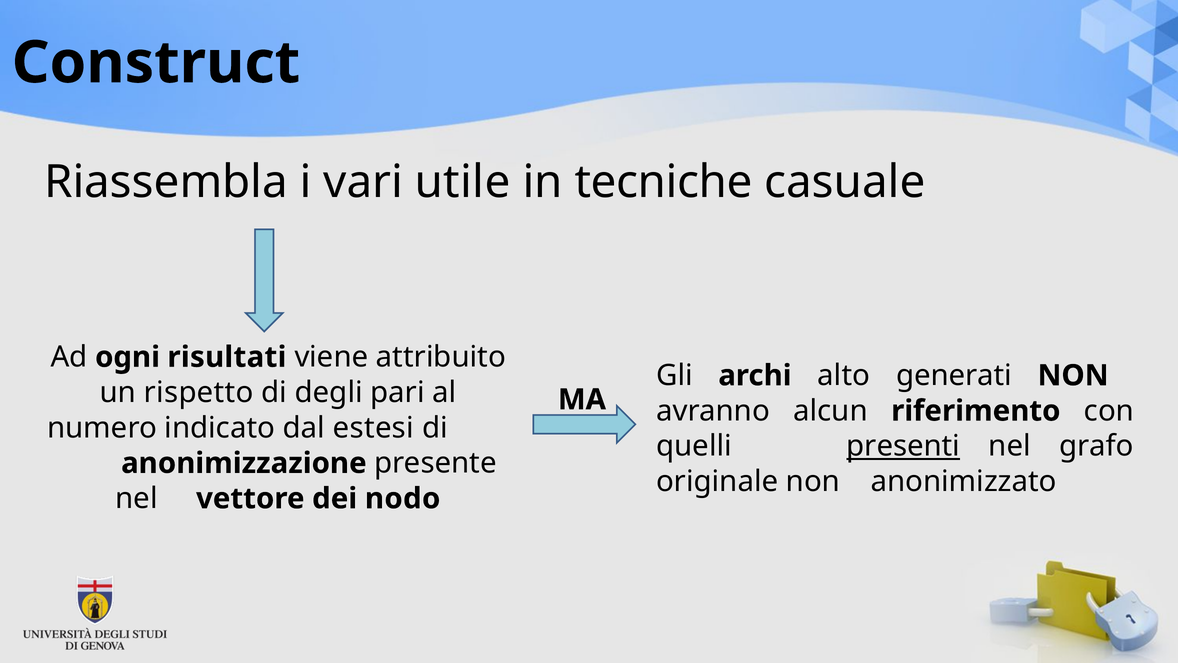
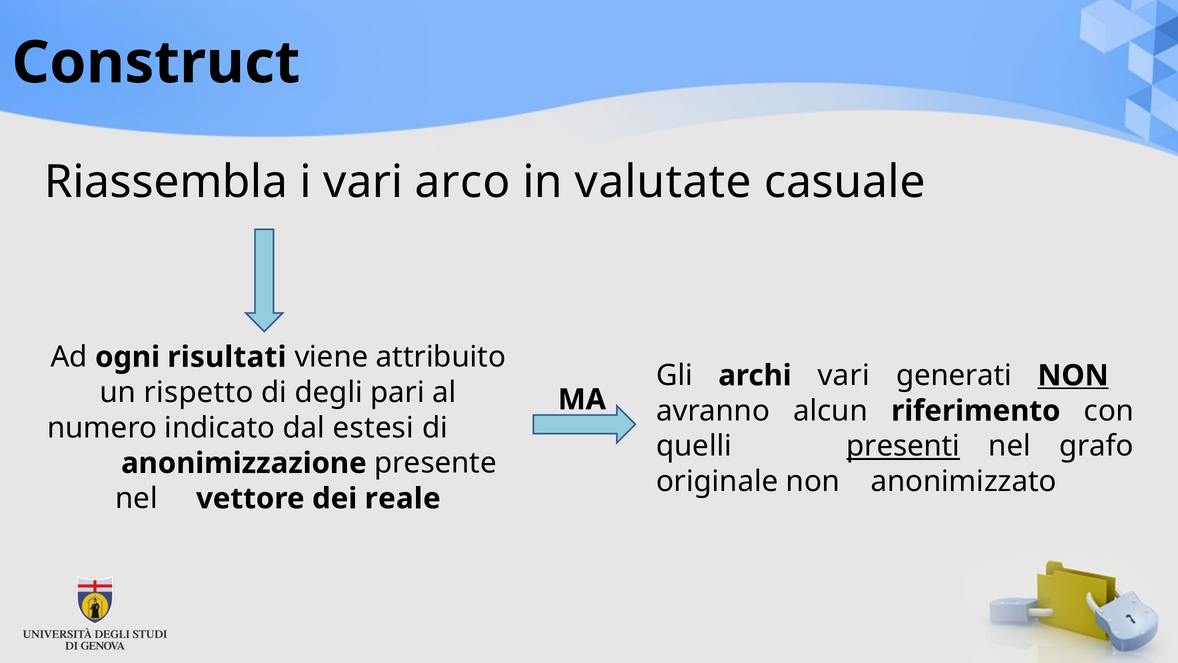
utile: utile -> arco (463, 182)
tecniche: tecniche -> valutate (663, 182)
archi alto: alto -> vari (844, 375)
NON underline: none -> present (1073, 375)
nodo: nodo -> reale (403, 498)
